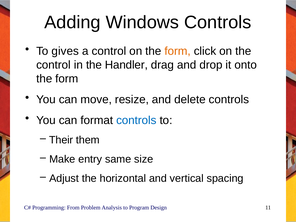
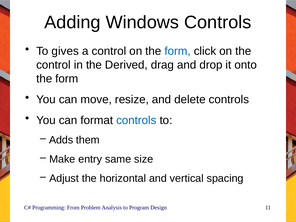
form colour: orange -> blue (178, 51)
Handler: Handler -> Derived (126, 65)
Their: Their -> Adds (61, 140)
